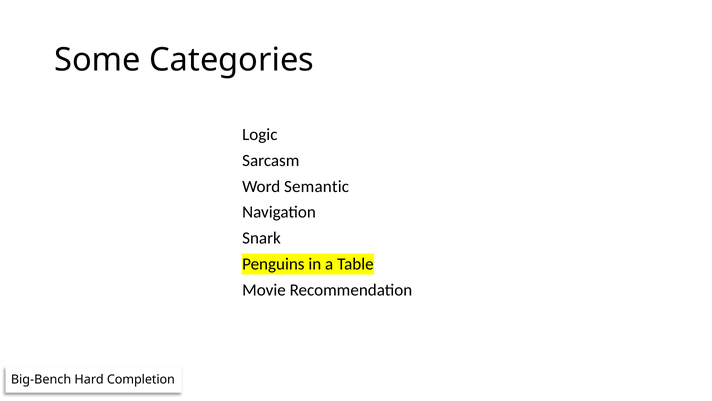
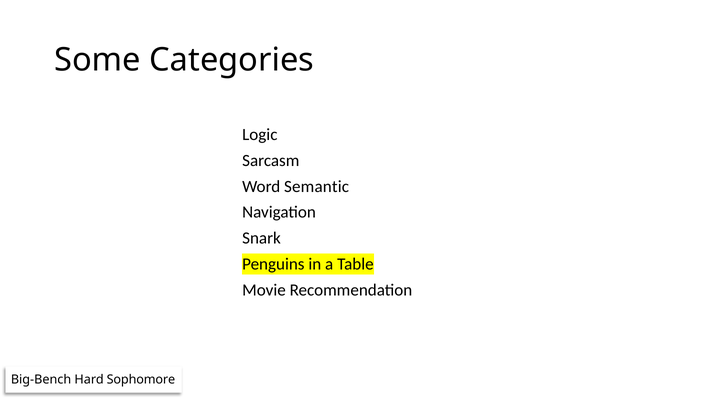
Completion: Completion -> Sophomore (141, 379)
